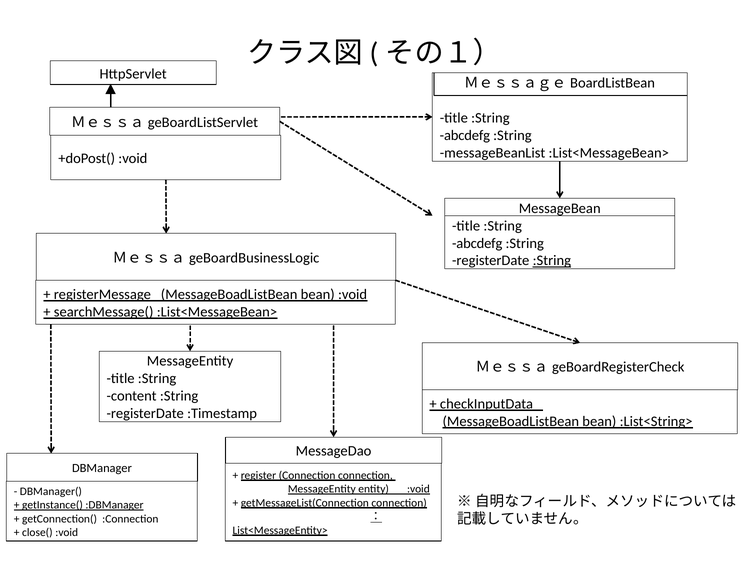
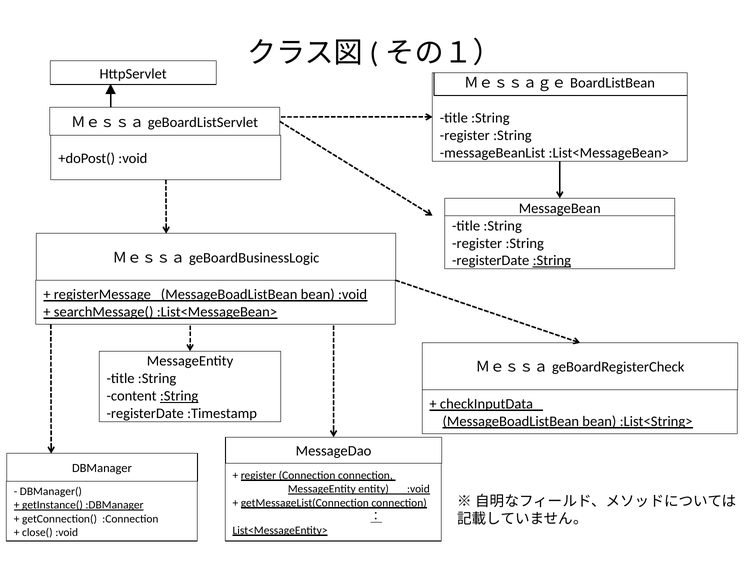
abcdefg: abcdefg -> register (465, 136)
abcdefg: abcdefg -> register (477, 244)
:String underline: none -> present (179, 397)
